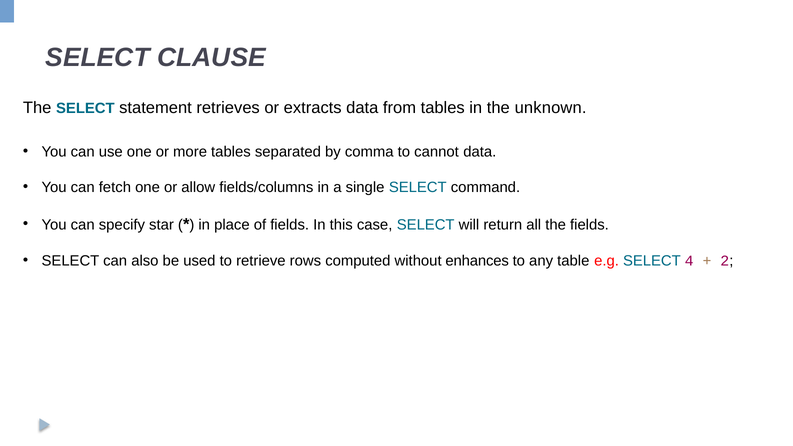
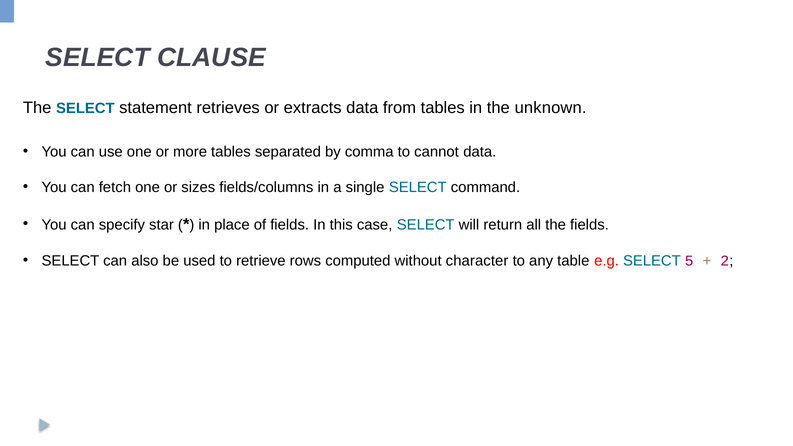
allow: allow -> sizes (198, 187)
enhances: enhances -> character (477, 261)
4: 4 -> 5 (689, 261)
